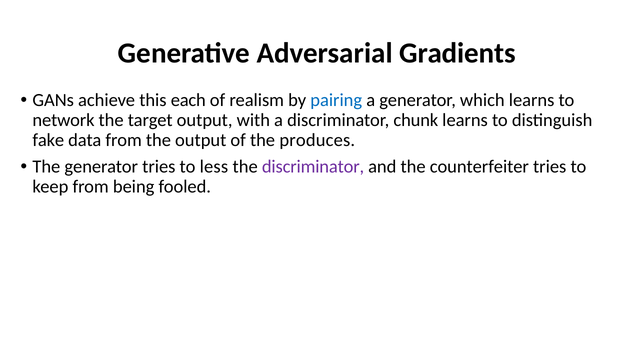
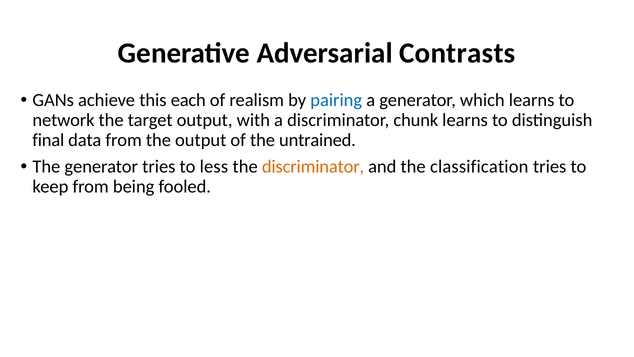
Gradients: Gradients -> Contrasts (457, 53)
fake: fake -> final (48, 140)
produces: produces -> untrained (317, 140)
discriminator colour: purple -> orange (313, 167)
counterfeiter: counterfeiter -> classification (479, 167)
